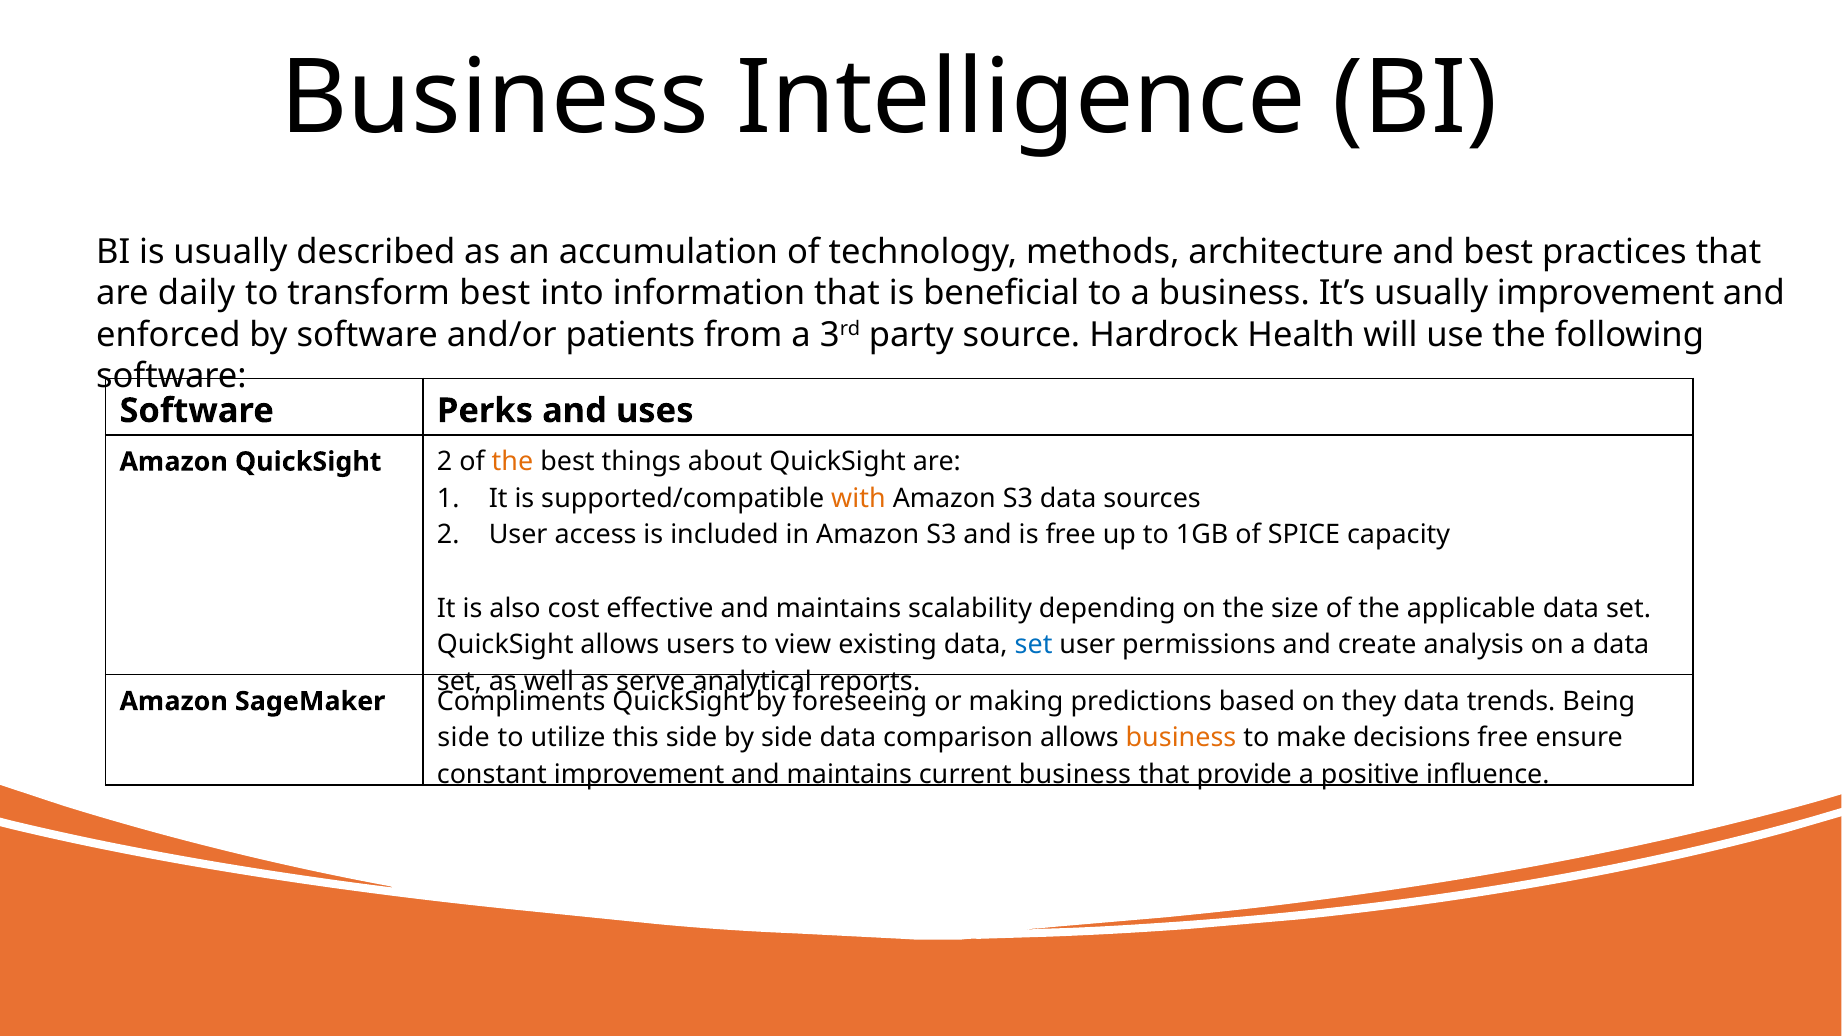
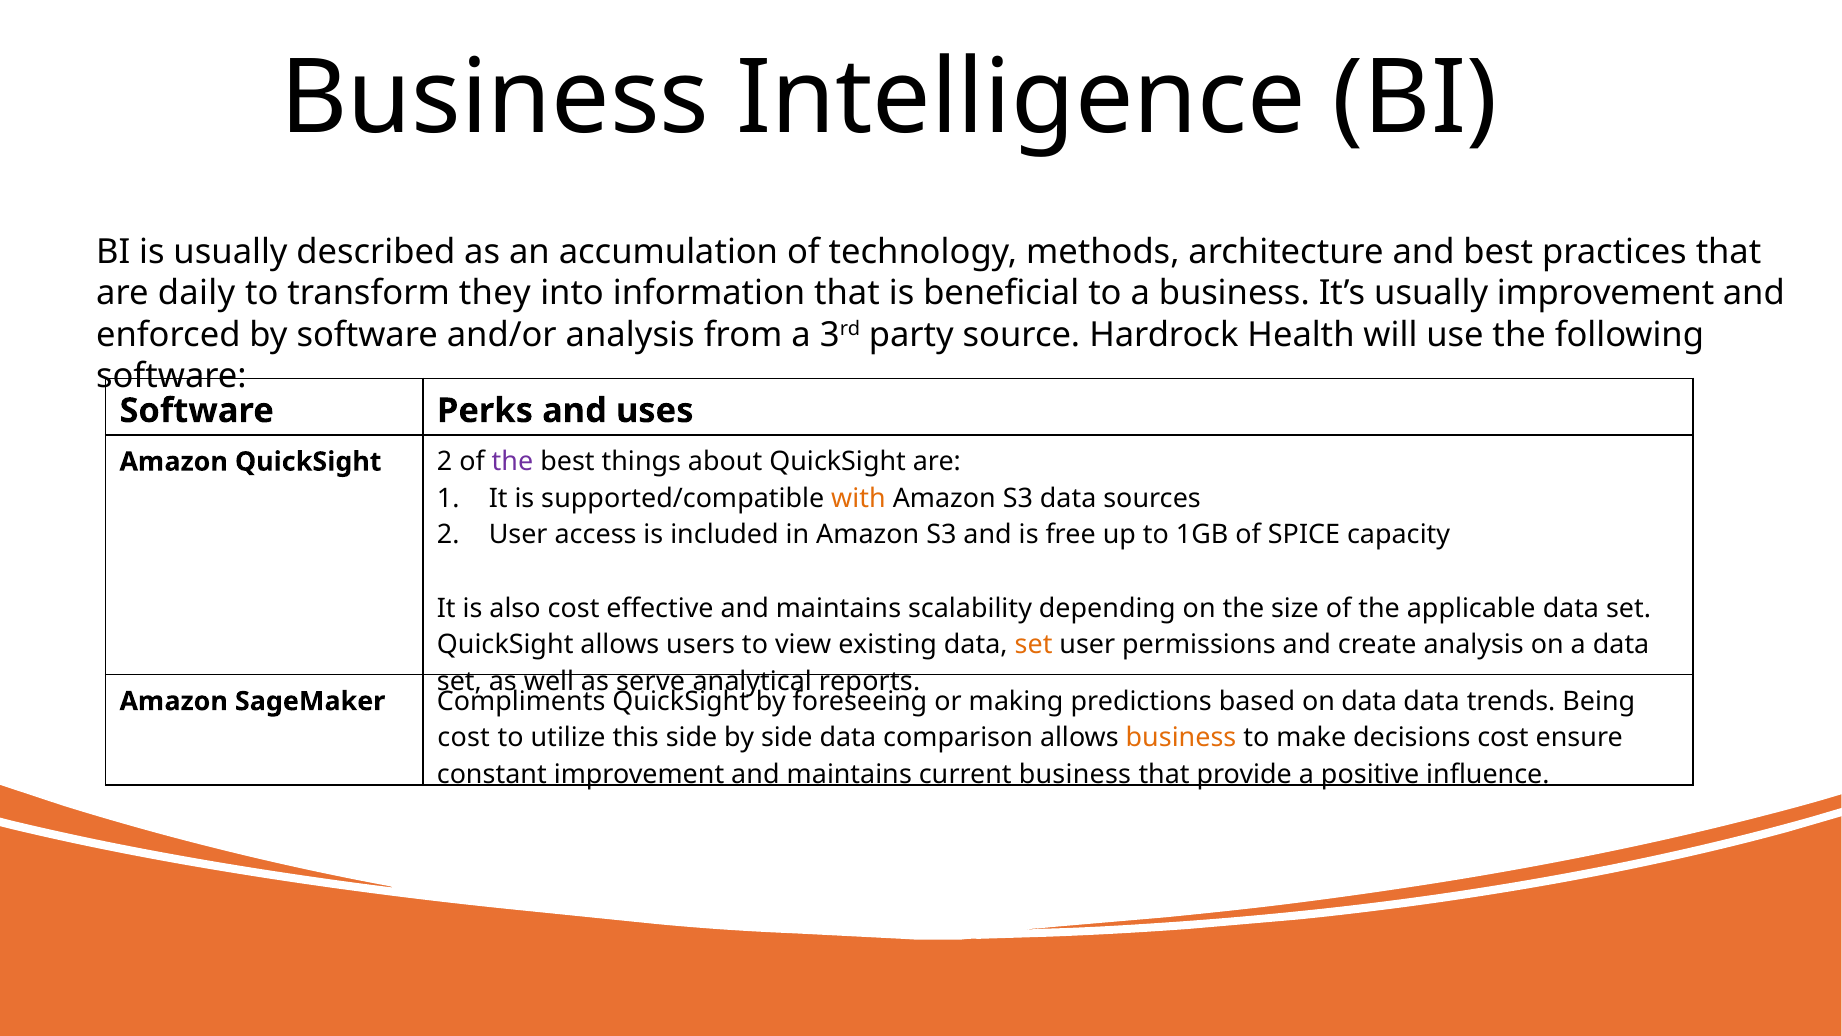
transform best: best -> they (495, 294)
and/or patients: patients -> analysis (630, 335)
the colour: orange -> purple (512, 462)
set colour: blue -> orange (1034, 645)
on they: they -> data (1369, 701)
side: side -> cost (464, 738)
decisions free: free -> cost (1503, 738)
